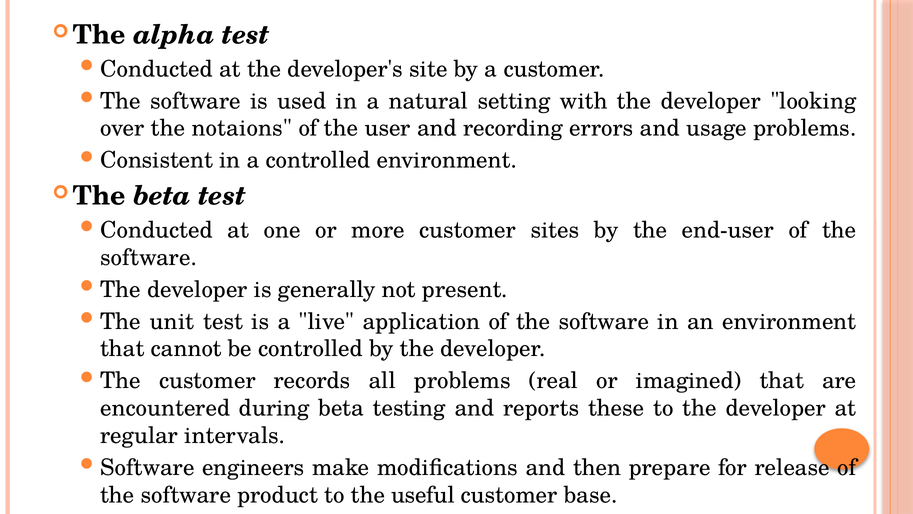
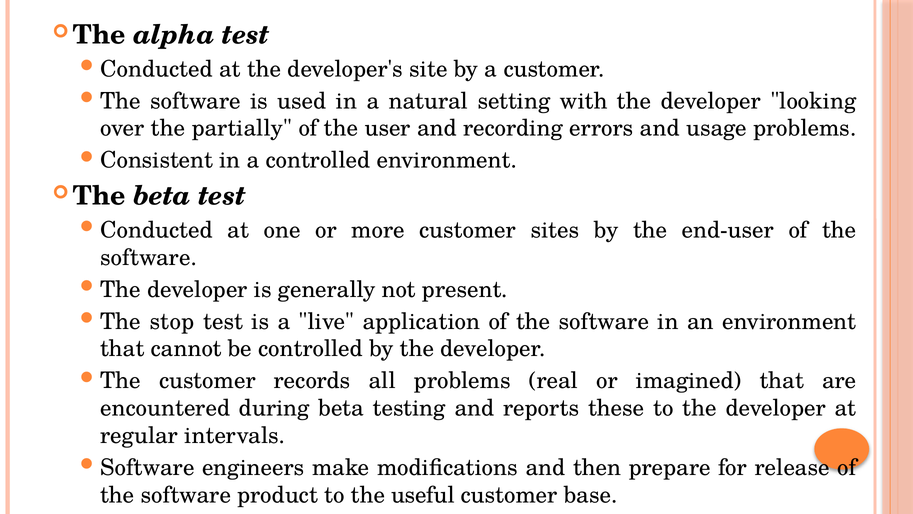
notaions: notaions -> partially (242, 128)
unit: unit -> stop (172, 321)
